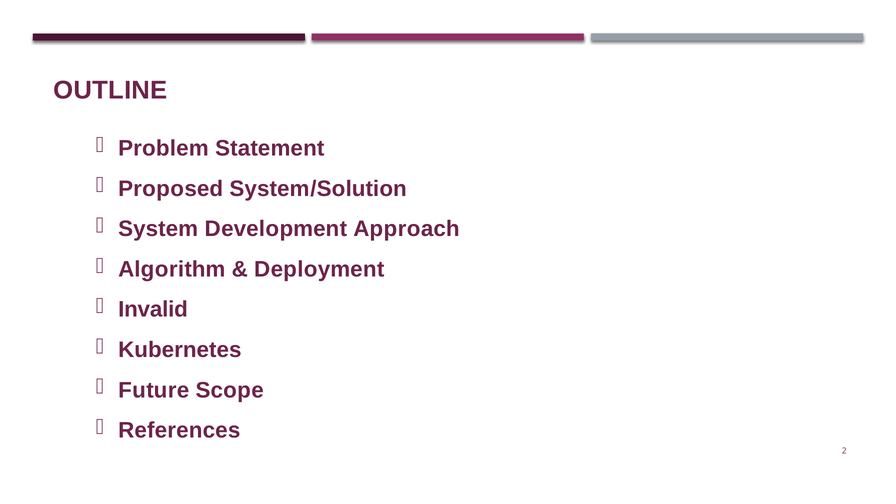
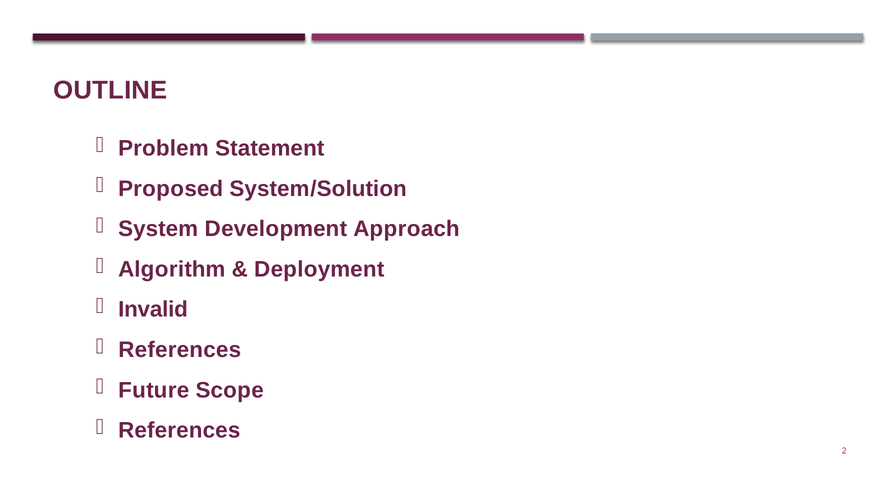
Kubernetes: Kubernetes -> References (180, 350)
